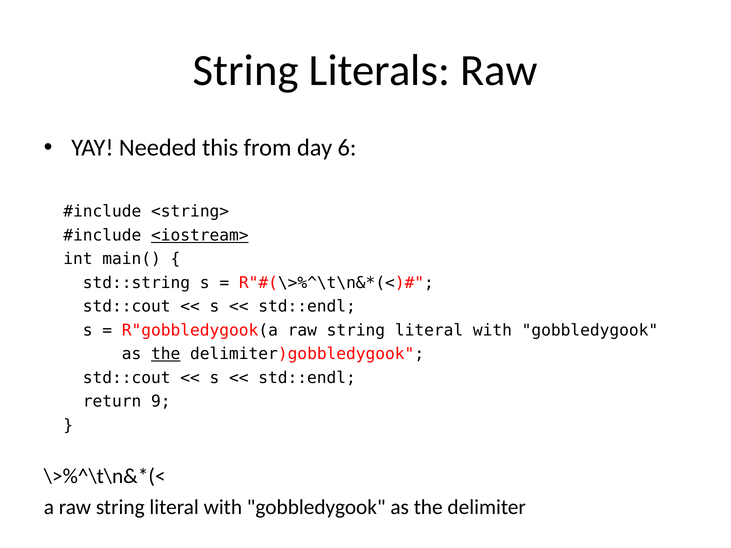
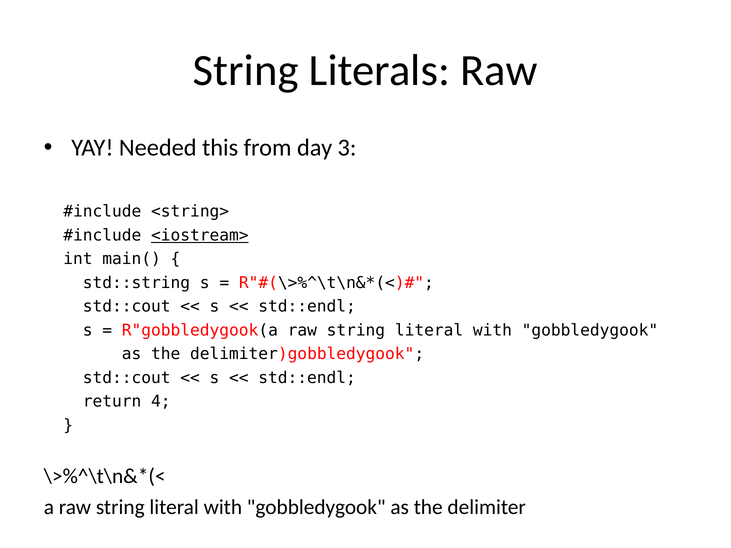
6: 6 -> 3 (347, 148)
the underline: present -> none (166, 354)
9: 9 -> 4 (161, 402)
